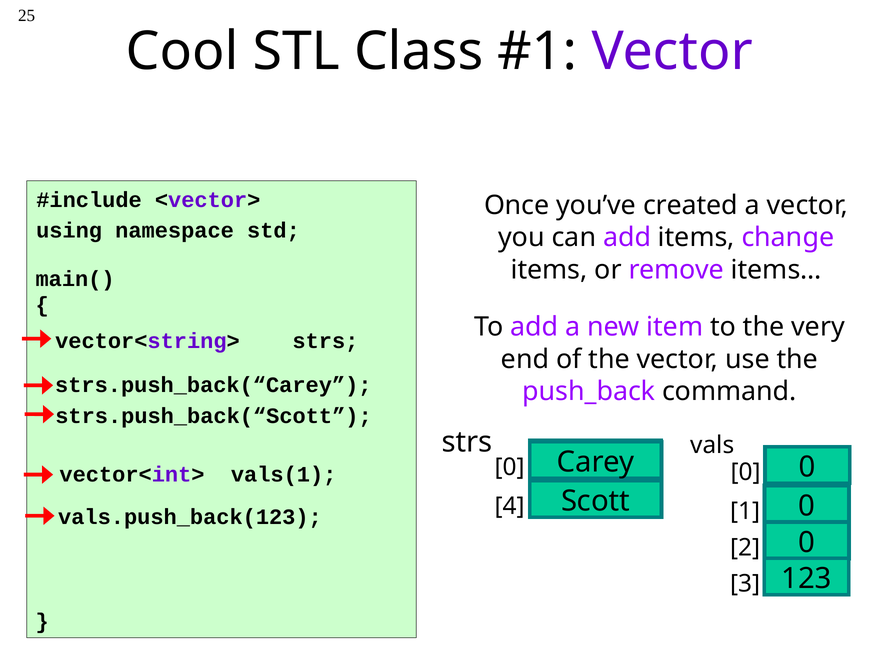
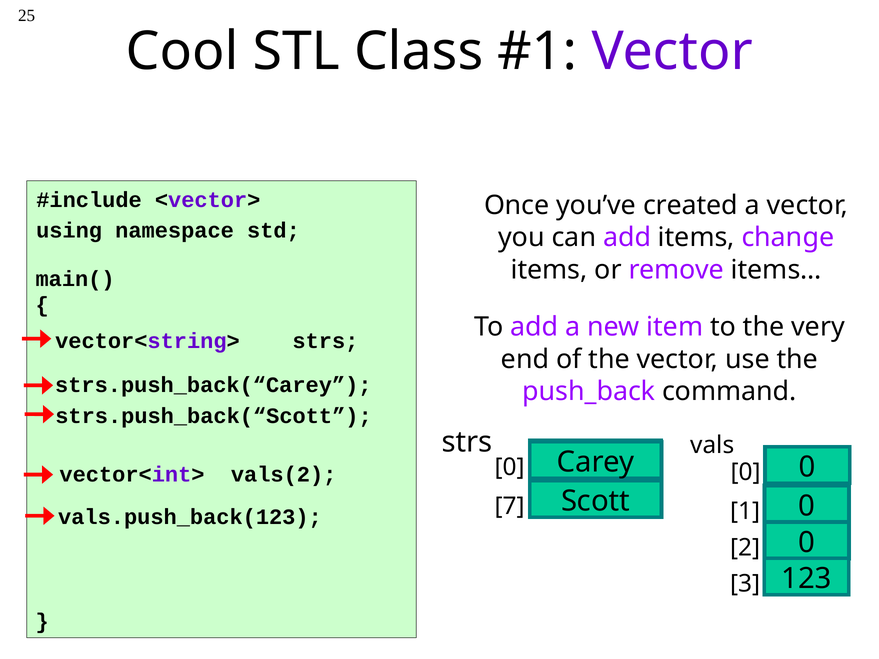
vals(1: vals(1 -> vals(2 (284, 475)
4: 4 -> 7 (510, 506)
